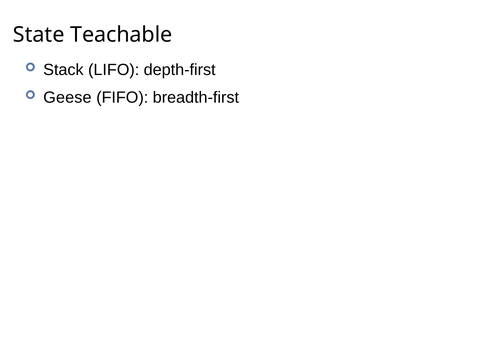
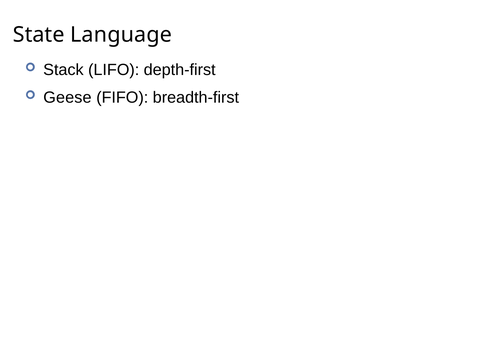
Teachable: Teachable -> Language (121, 35)
